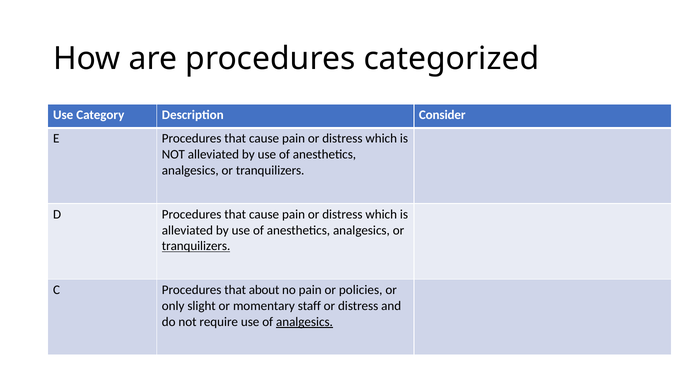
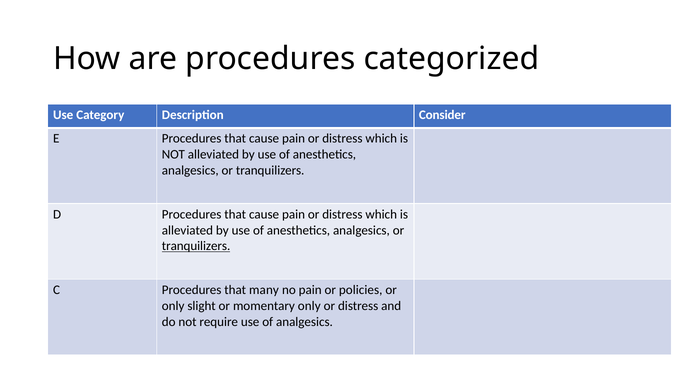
about: about -> many (264, 290)
momentary staff: staff -> only (309, 305)
analgesics underline: present -> none (304, 321)
